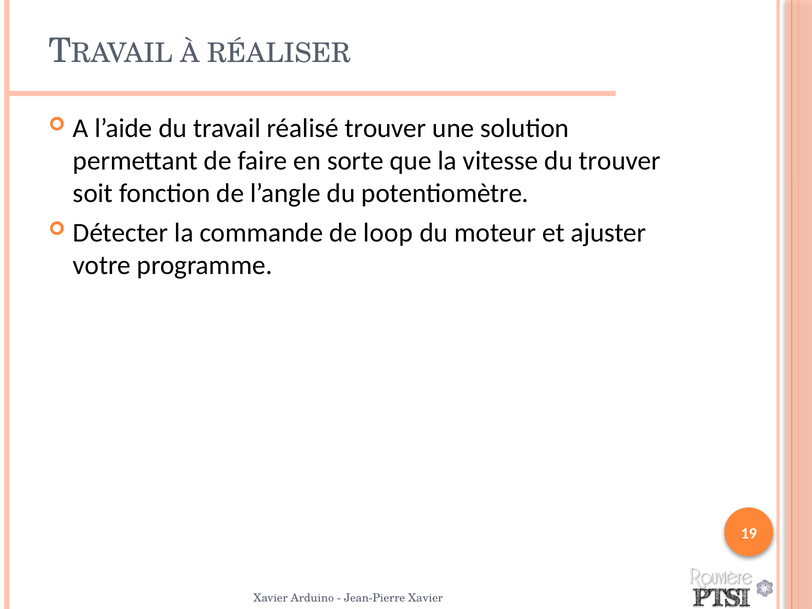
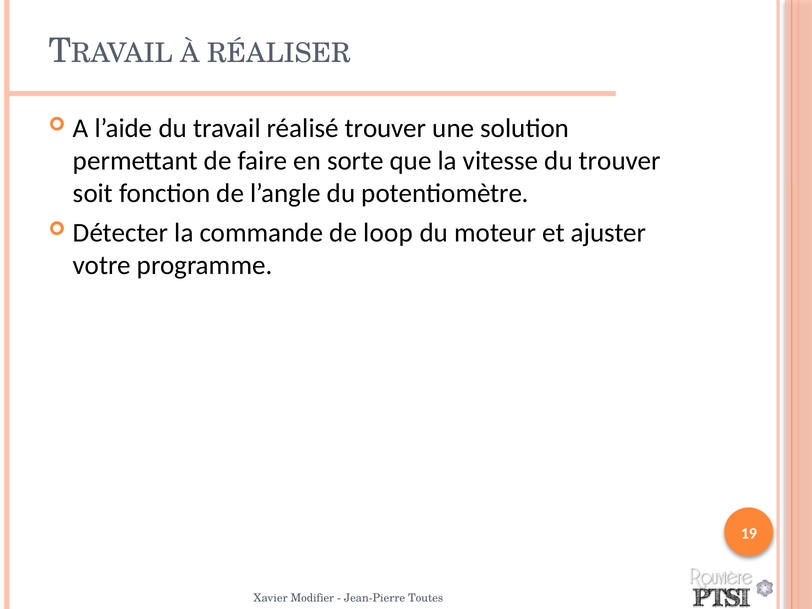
Arduino: Arduino -> Modifier (312, 598)
Jean-Pierre Xavier: Xavier -> Toutes (426, 598)
